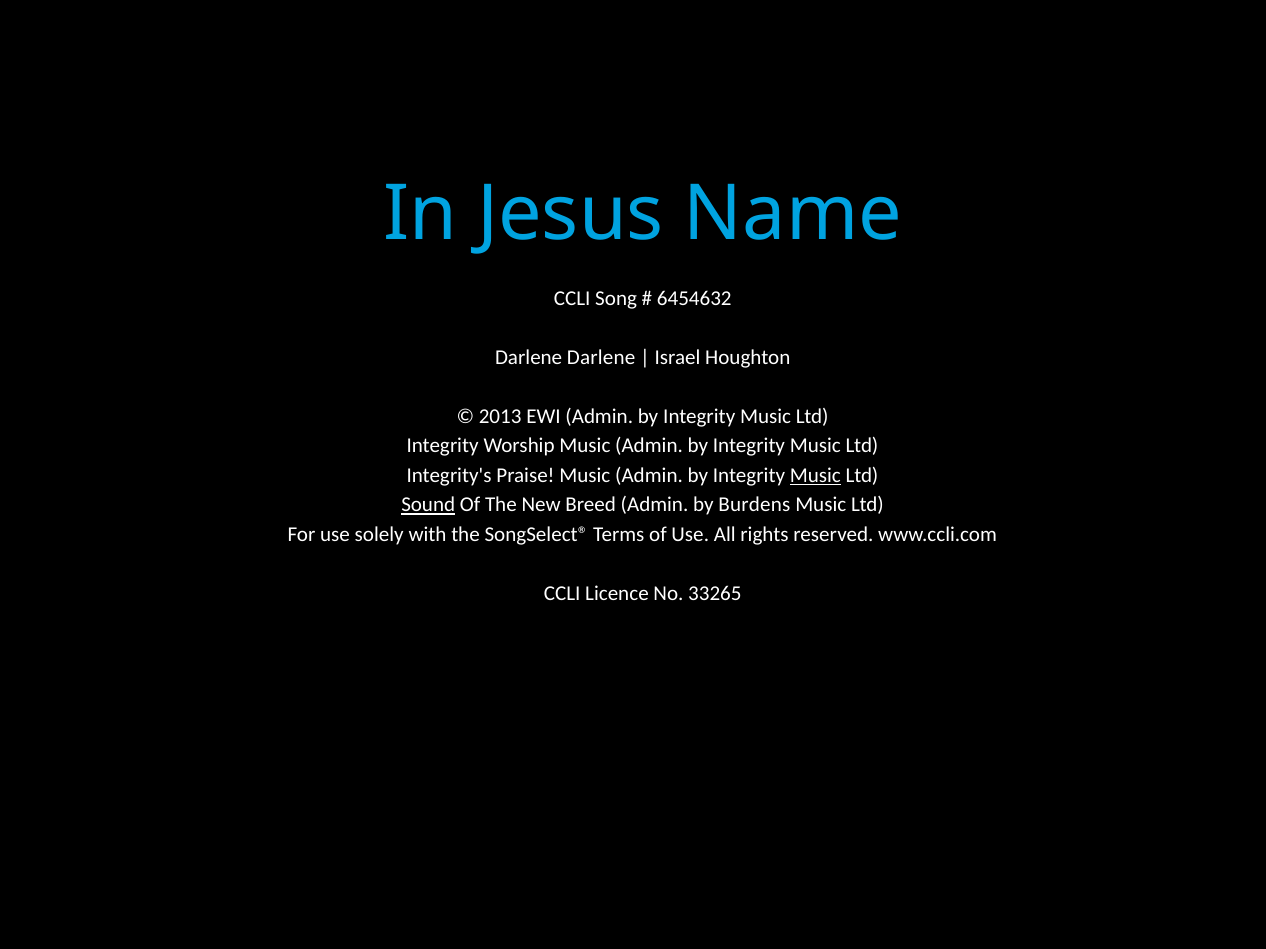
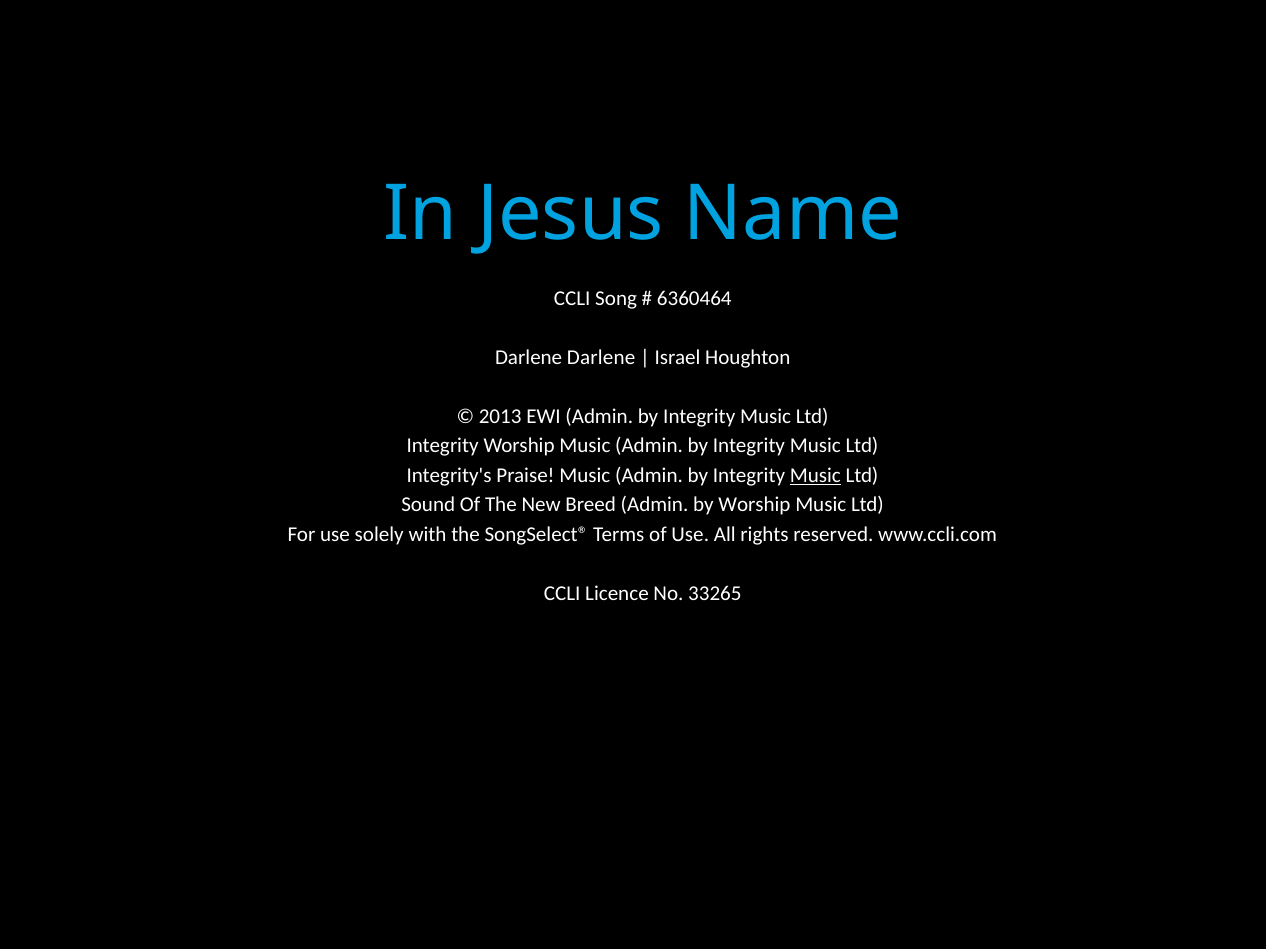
6454632: 6454632 -> 6360464 (694, 298)
Sound underline: present -> none (428, 505)
by Burdens: Burdens -> Worship (754, 505)
